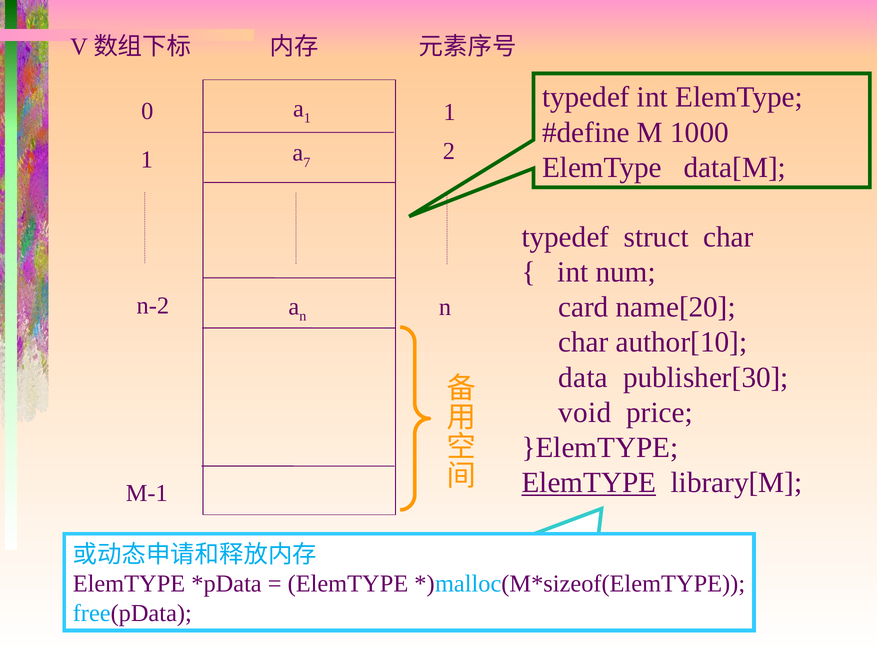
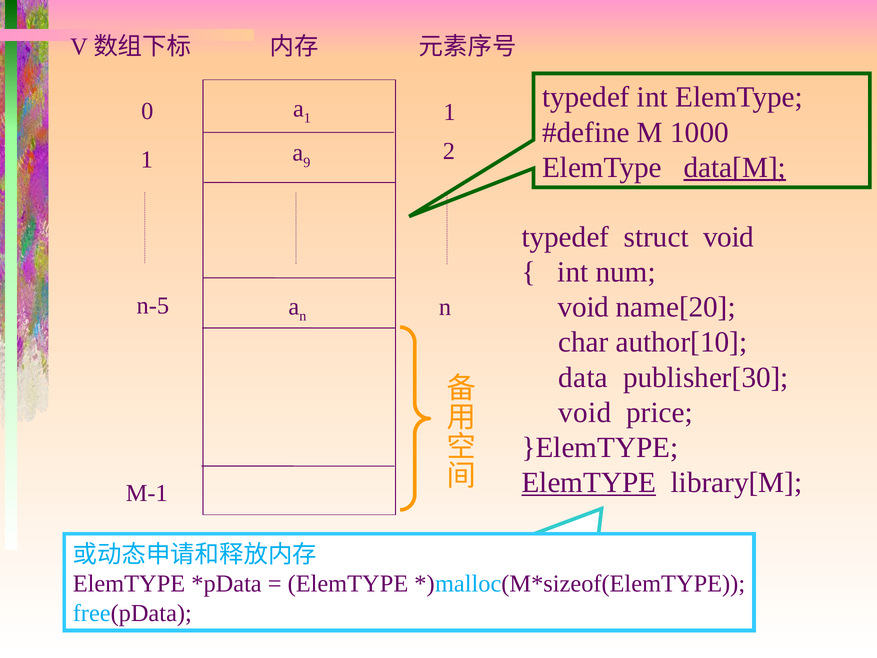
7: 7 -> 9 (307, 162)
data[M underline: none -> present (735, 167)
struct char: char -> void (729, 237)
card: card -> void (583, 307)
n-2: n-2 -> n-5 (153, 306)
